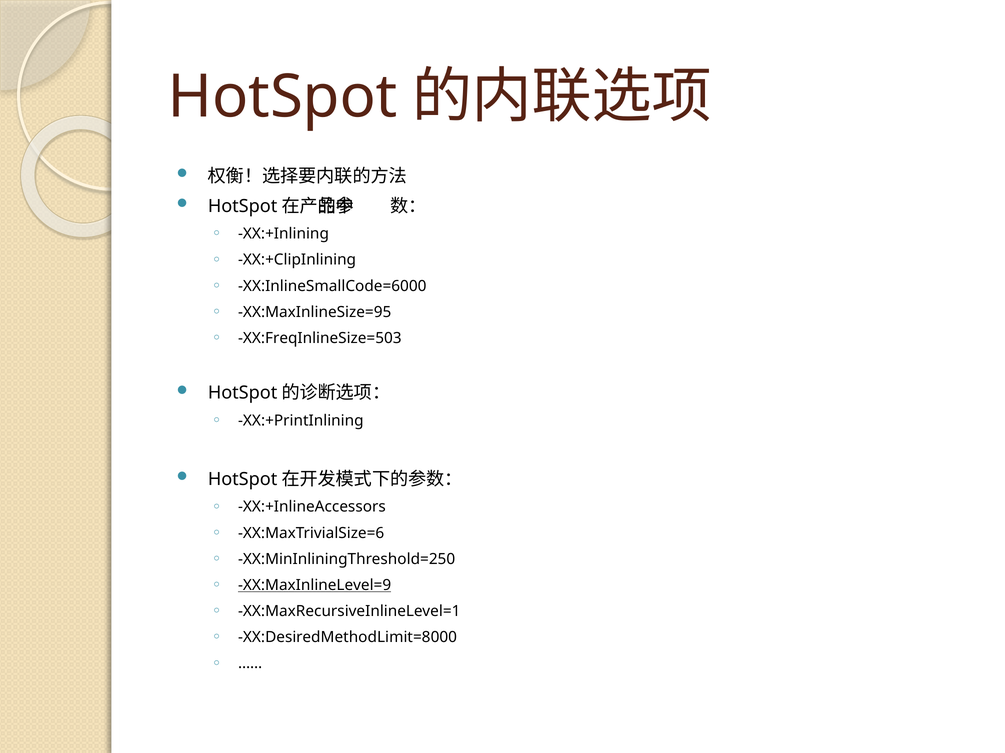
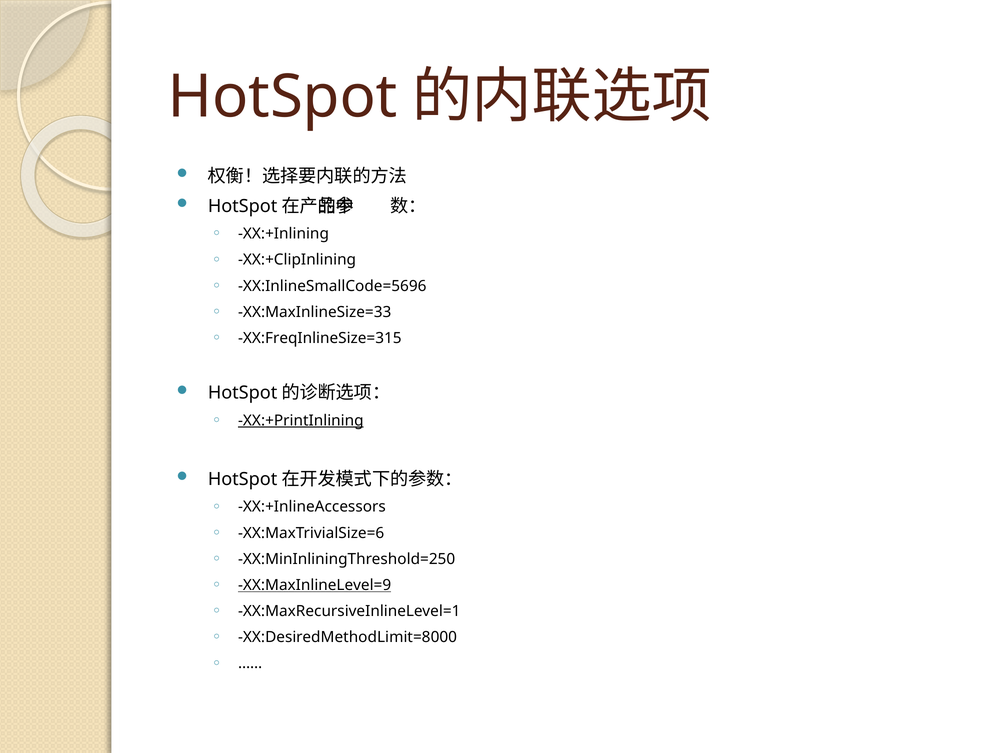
XX:InlineSmallCode=6000: XX:InlineSmallCode=6000 -> XX:InlineSmallCode=5696 (332, 286)
XX:MaxInlineSize=95: XX:MaxInlineSize=95 -> XX:MaxInlineSize=33 (315, 312)
XX:FreqInlineSize=503: XX:FreqInlineSize=503 -> XX:FreqInlineSize=315 (320, 338)
XX:+PrintInlining underline: none -> present (301, 421)
